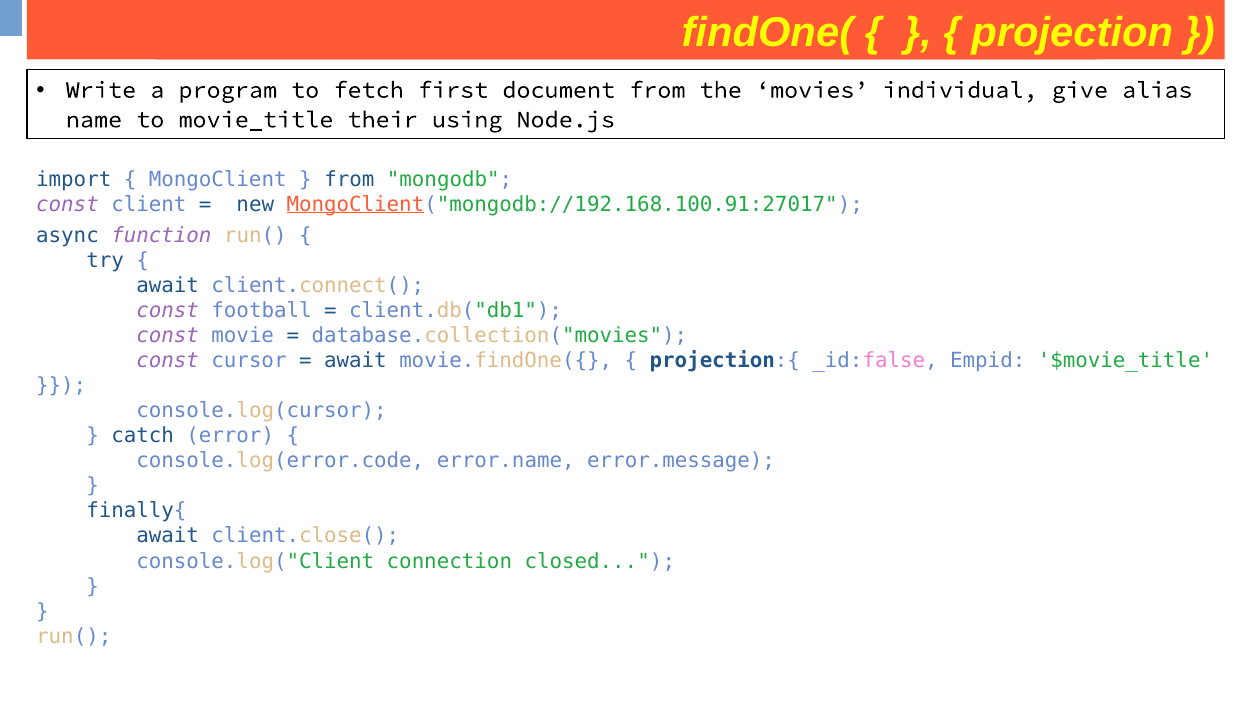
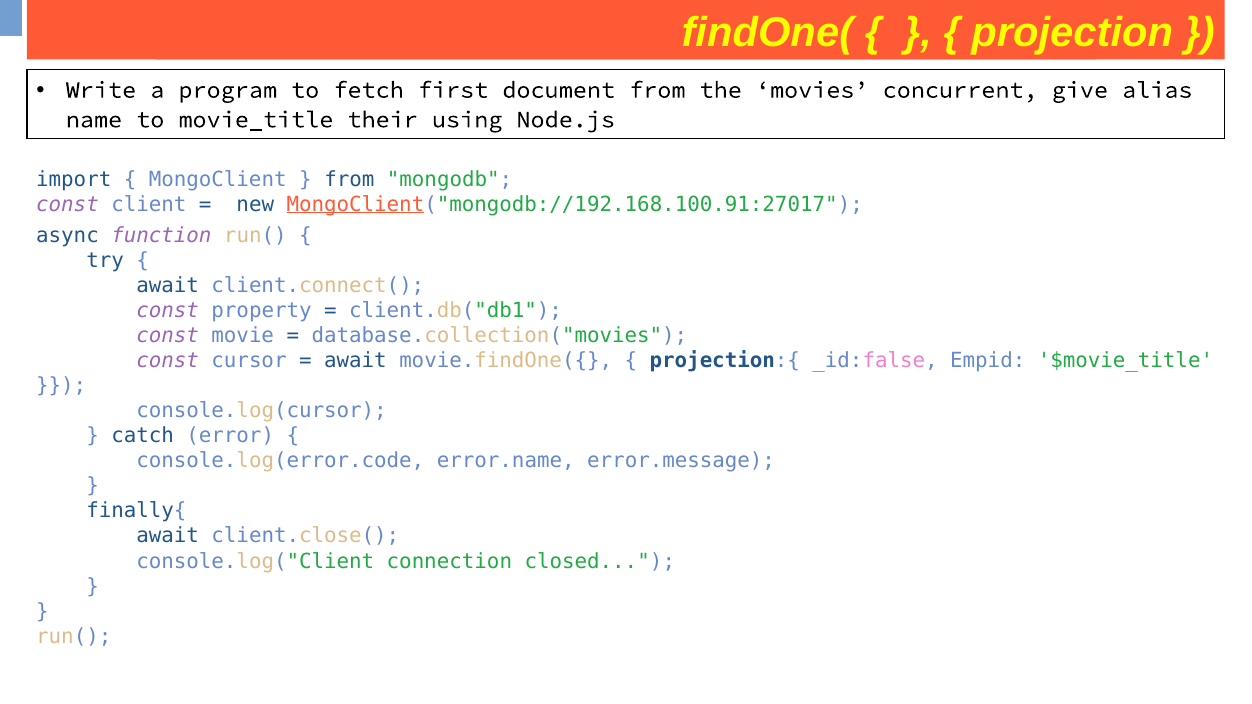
individual: individual -> concurrent (960, 90)
football: football -> property (262, 311)
